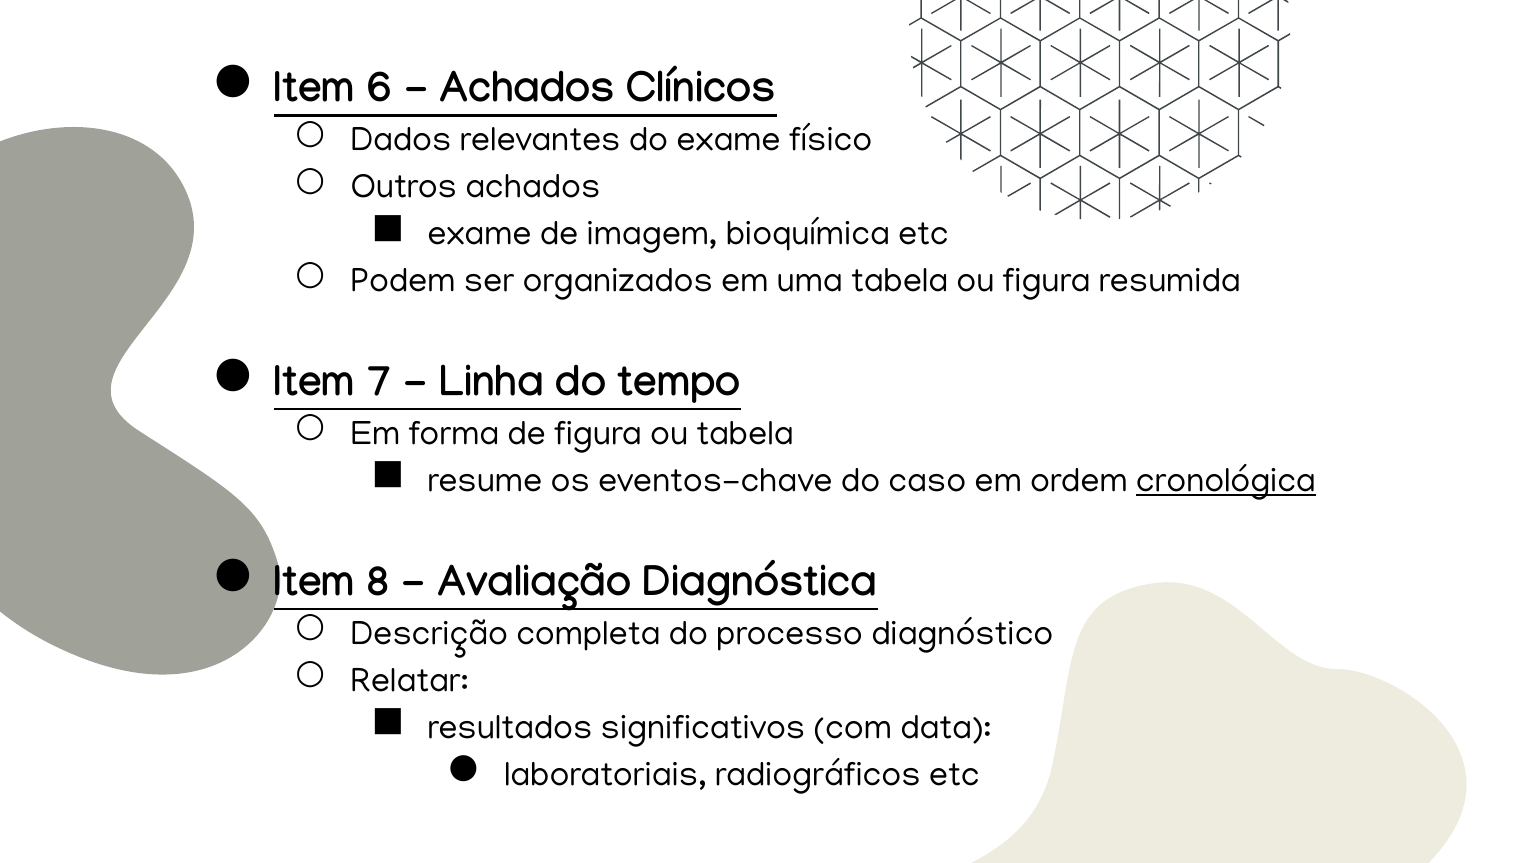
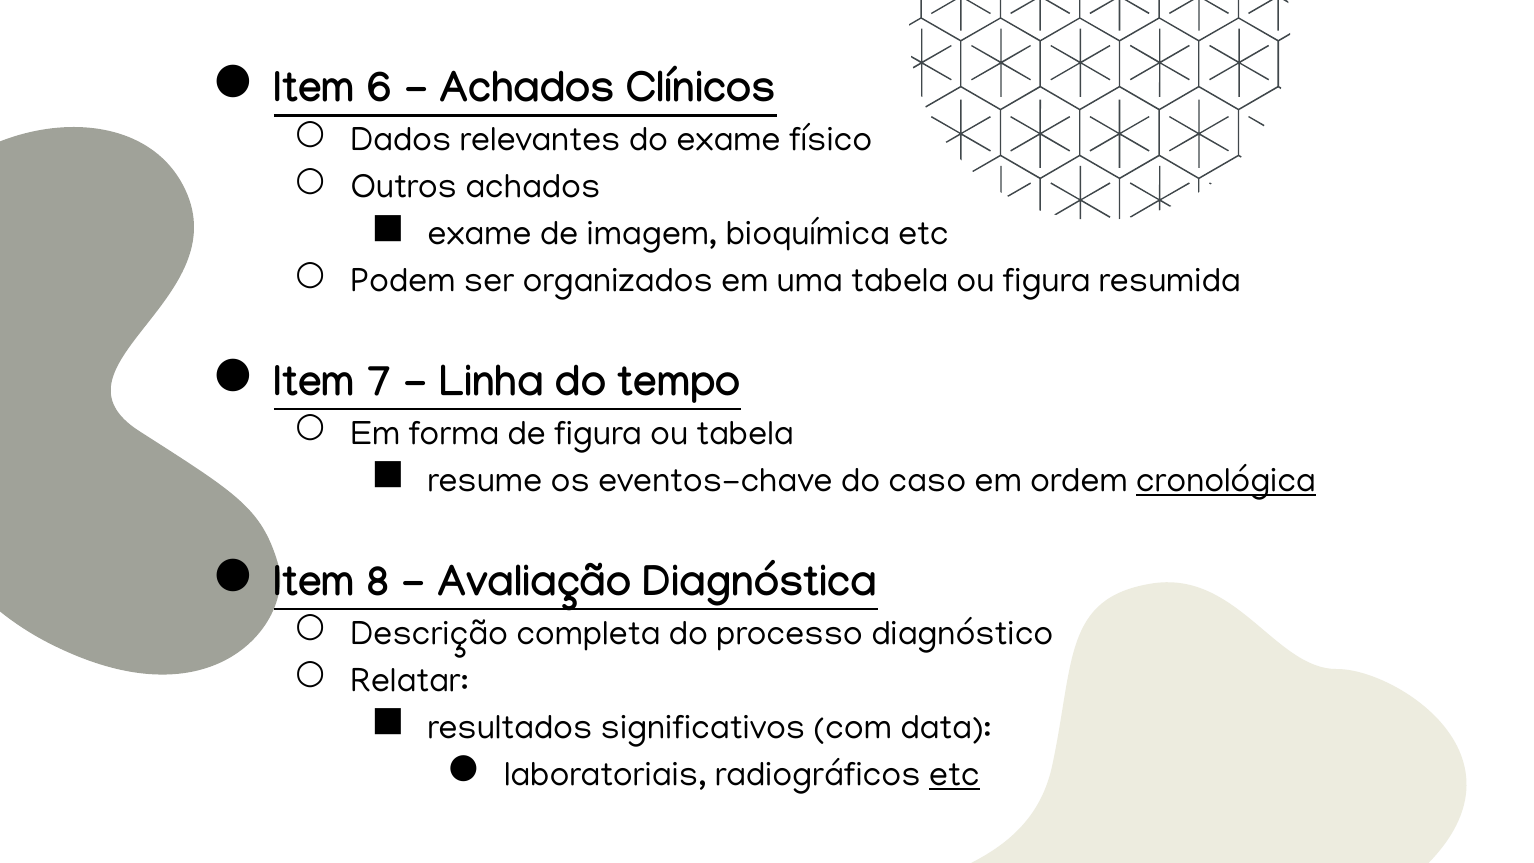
etc underline: none -> present (954, 774)
